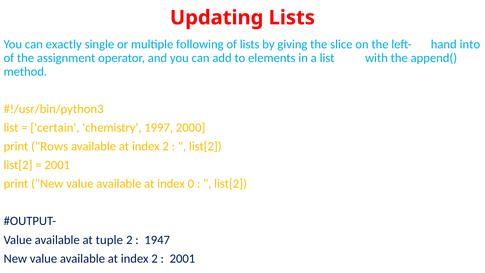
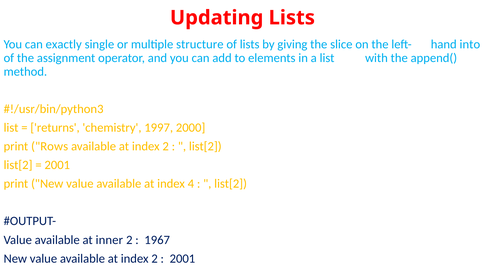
following: following -> structure (200, 44)
certain: certain -> returns (55, 128)
0: 0 -> 4 (191, 184)
tuple: tuple -> inner (109, 240)
1947: 1947 -> 1967 (157, 240)
